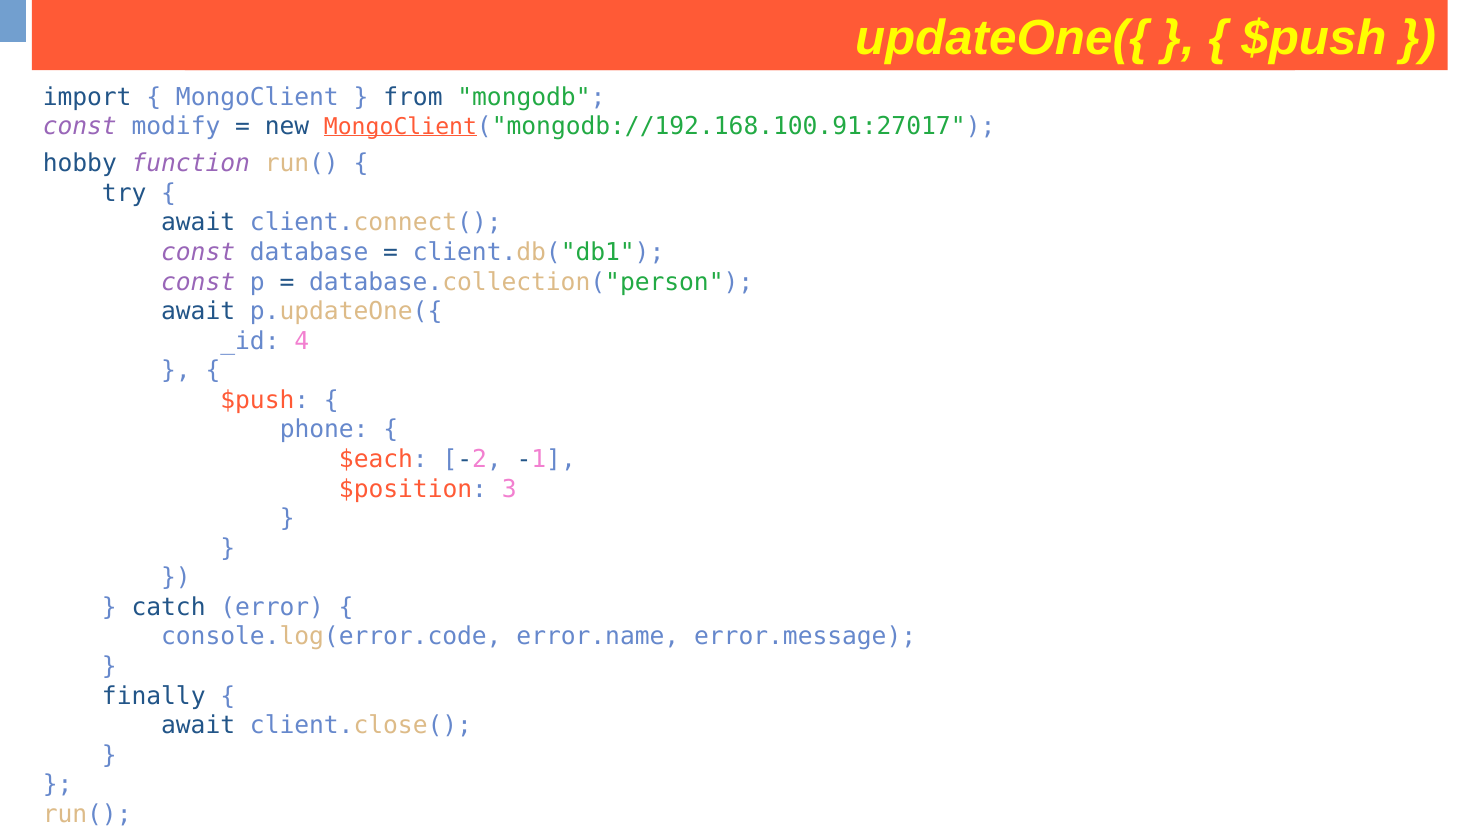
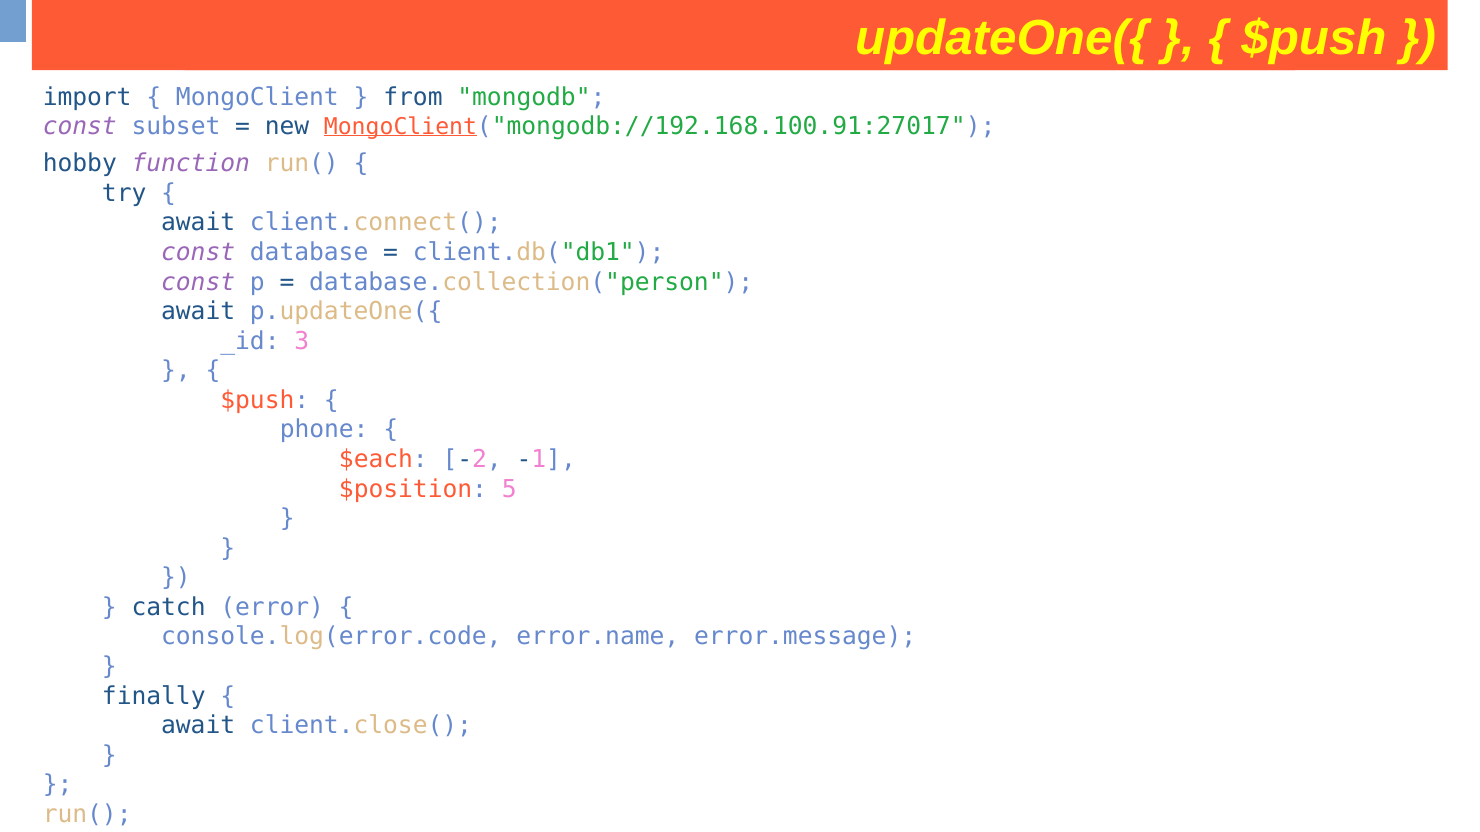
modify: modify -> subset (176, 127)
4: 4 -> 3 (302, 341)
3: 3 -> 5 (509, 489)
